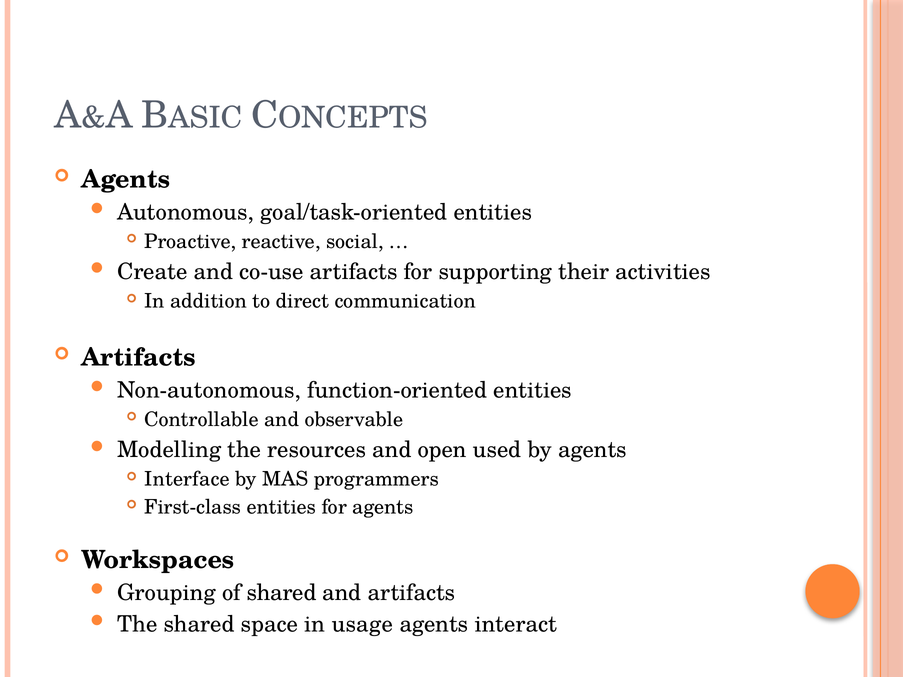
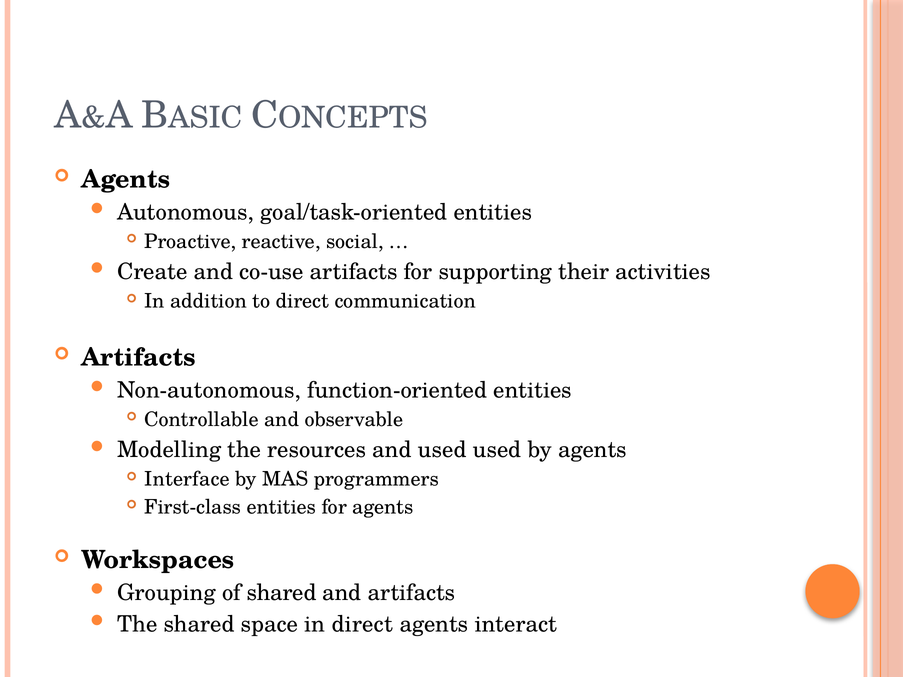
and open: open -> used (442, 450)
in usage: usage -> direct (362, 624)
